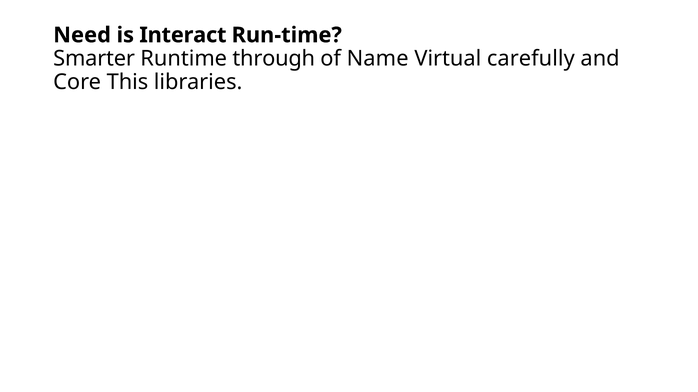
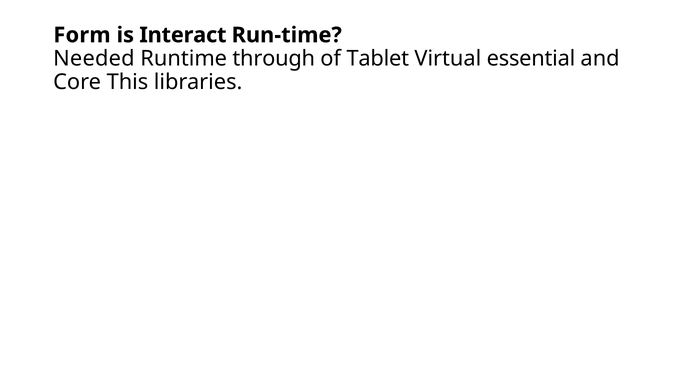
Need: Need -> Form (82, 35)
Smarter: Smarter -> Needed (94, 59)
Name: Name -> Tablet (378, 59)
carefully: carefully -> essential (531, 59)
